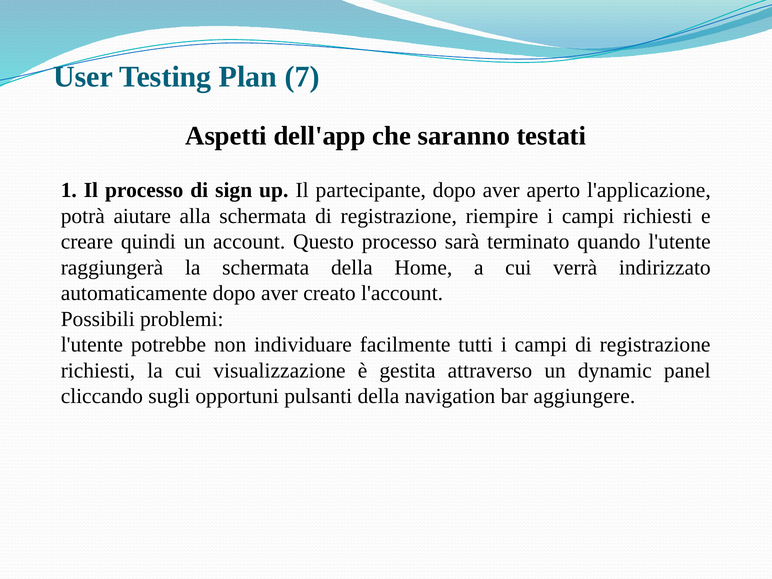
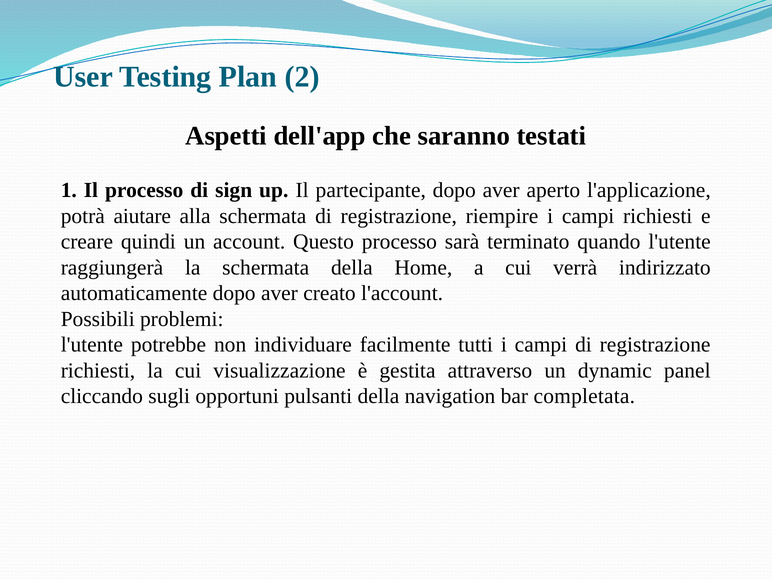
7: 7 -> 2 (302, 77)
aggiungere: aggiungere -> completata (584, 396)
